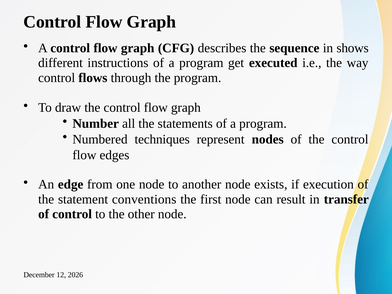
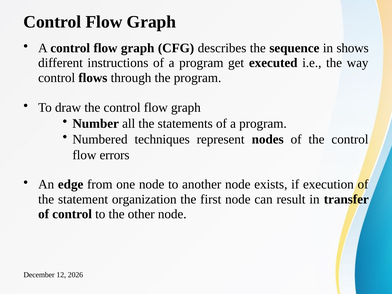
edges: edges -> errors (115, 155)
conventions: conventions -> organization (144, 199)
